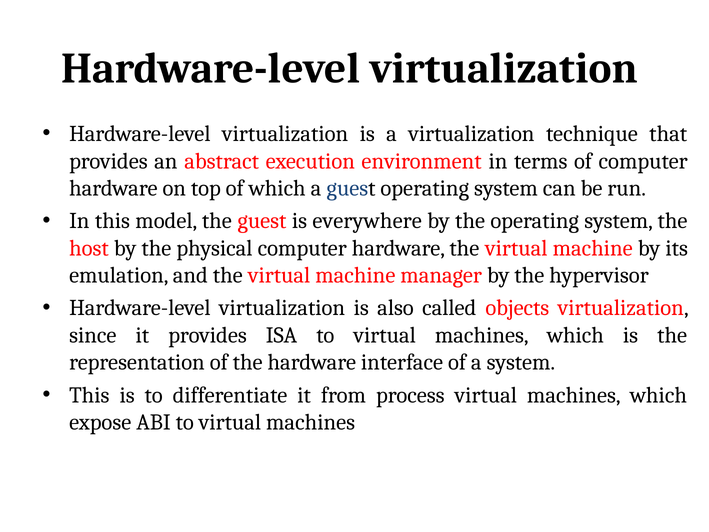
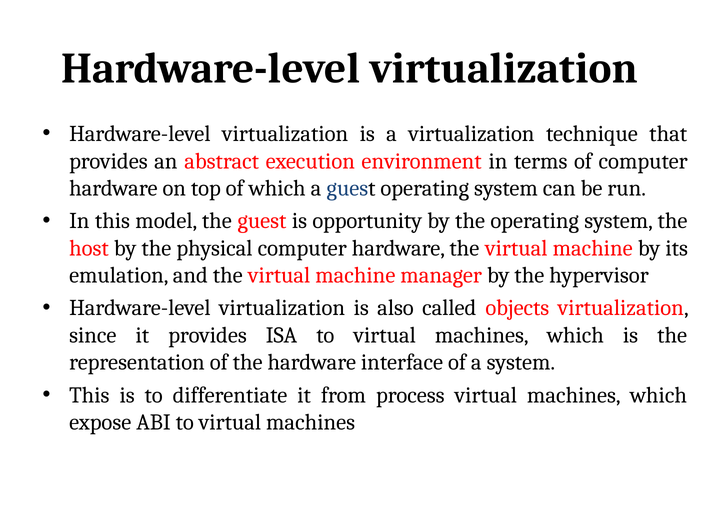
everywhere: everywhere -> opportunity (367, 221)
